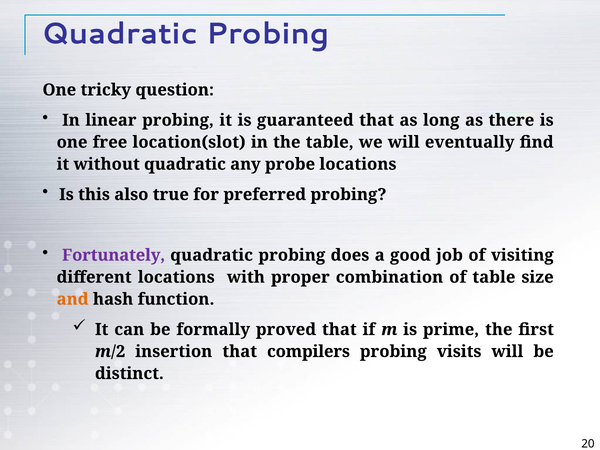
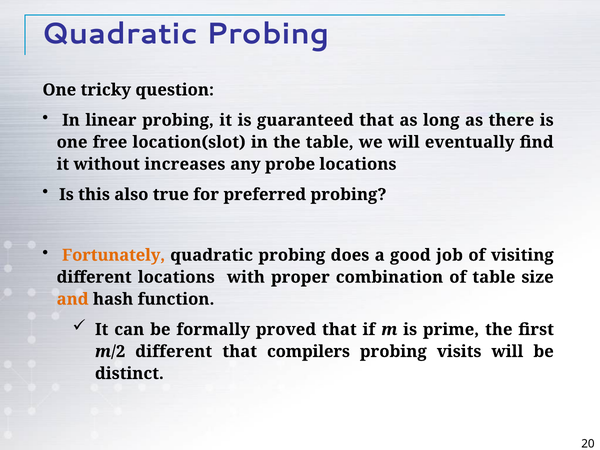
without quadratic: quadratic -> increases (185, 164)
Fortunately colour: purple -> orange (114, 255)
m/2 insertion: insertion -> different (174, 352)
